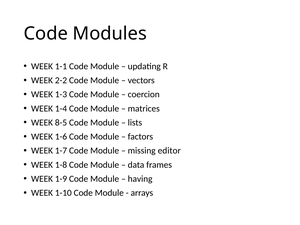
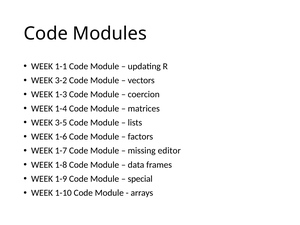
2-2: 2-2 -> 3-2 (61, 80)
8-5: 8-5 -> 3-5 (61, 123)
having: having -> special (140, 179)
